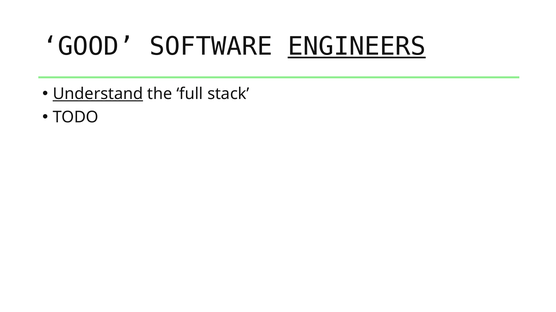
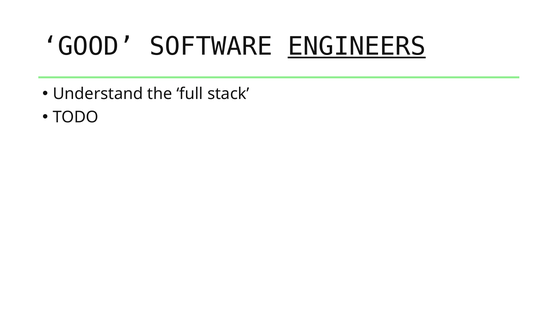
Understand underline: present -> none (98, 94)
